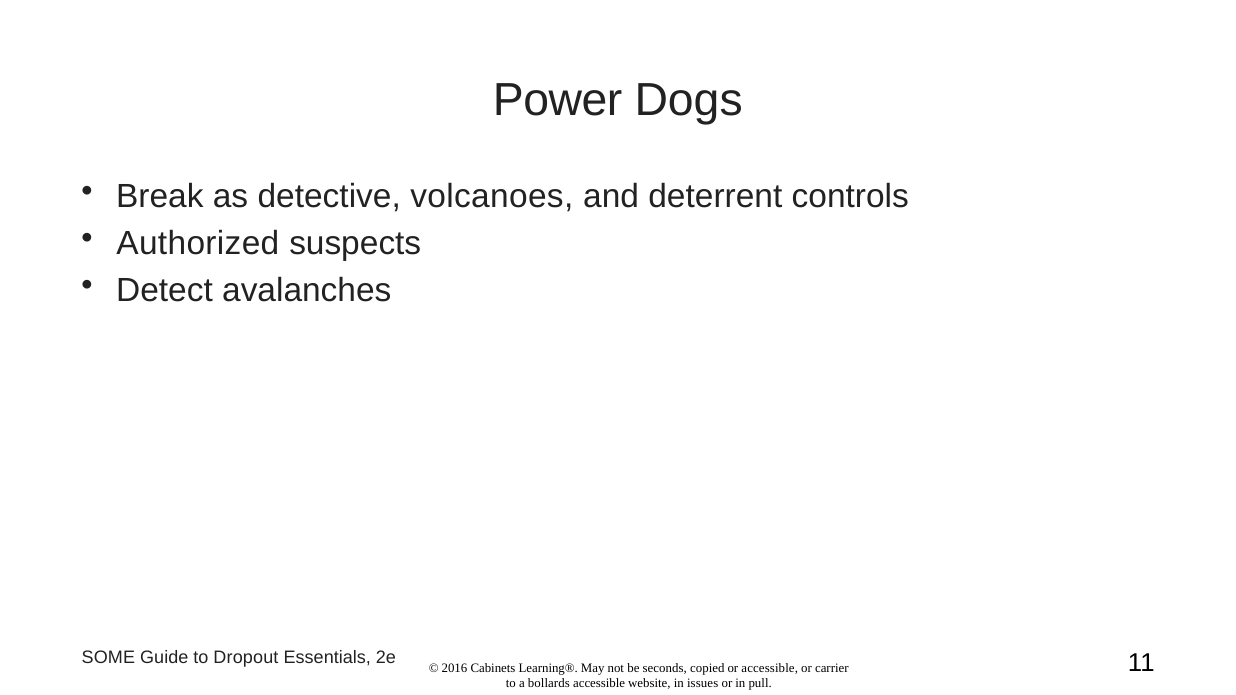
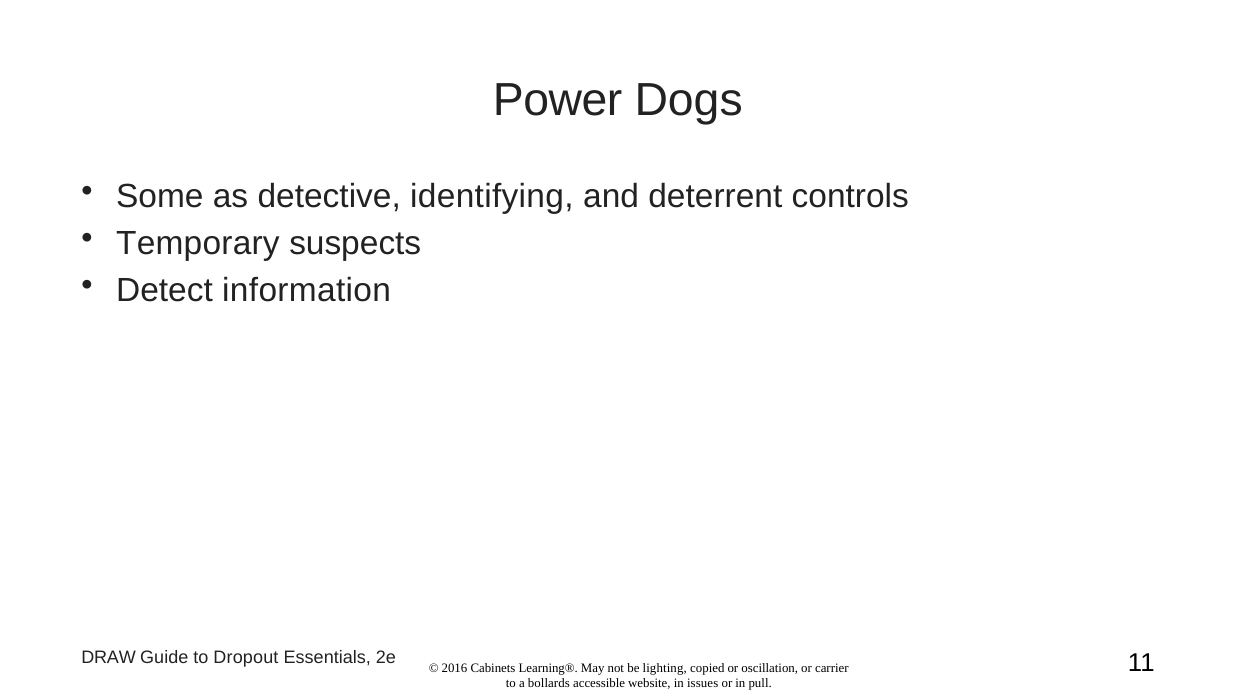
Break: Break -> Some (160, 197)
volcanoes: volcanoes -> identifying (492, 197)
Authorized: Authorized -> Temporary (198, 244)
avalanches: avalanches -> information (307, 291)
SOME: SOME -> DRAW (109, 658)
seconds: seconds -> lighting (665, 668)
or accessible: accessible -> oscillation (770, 668)
